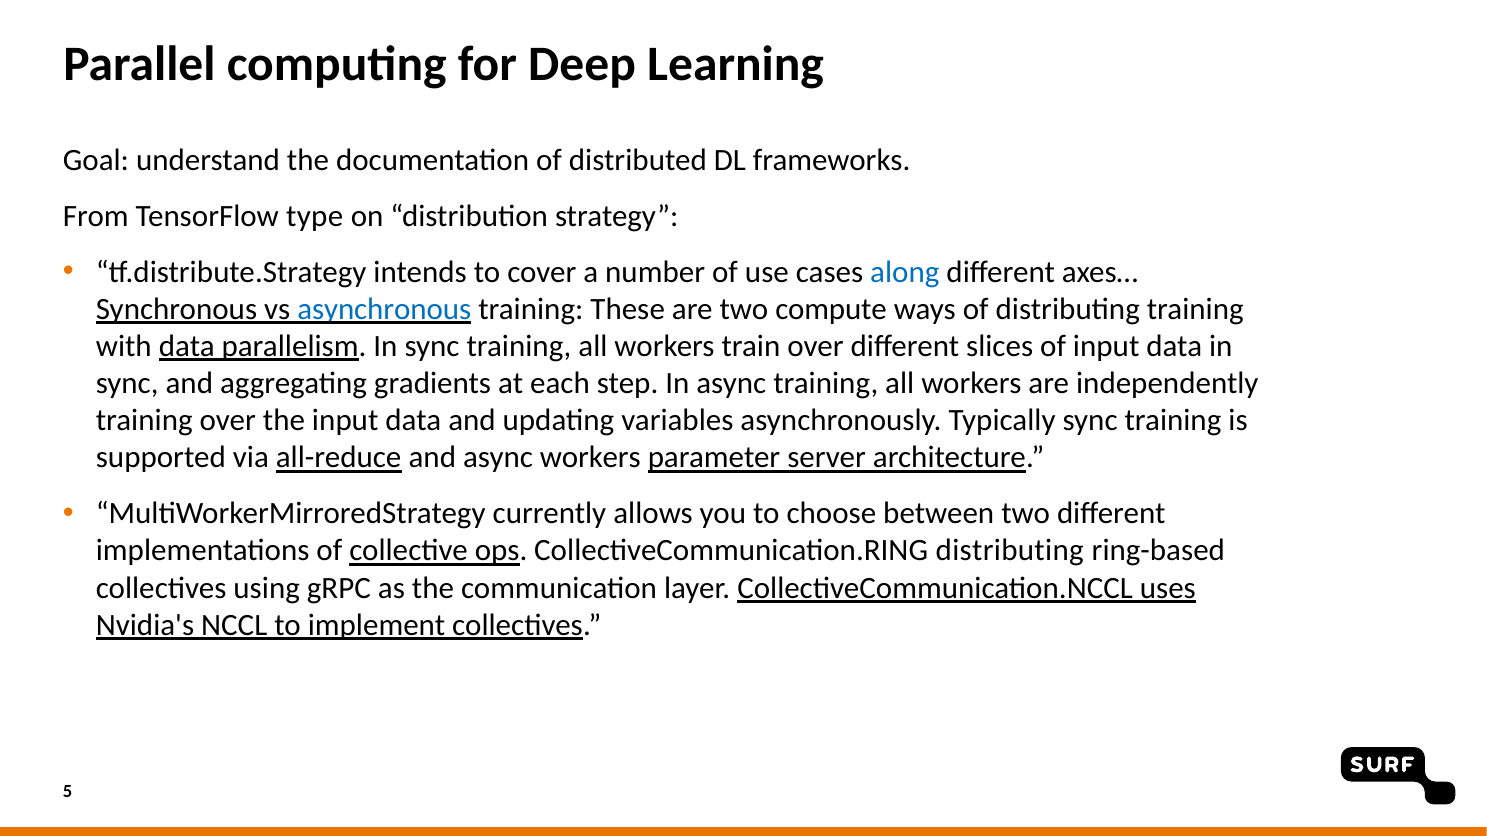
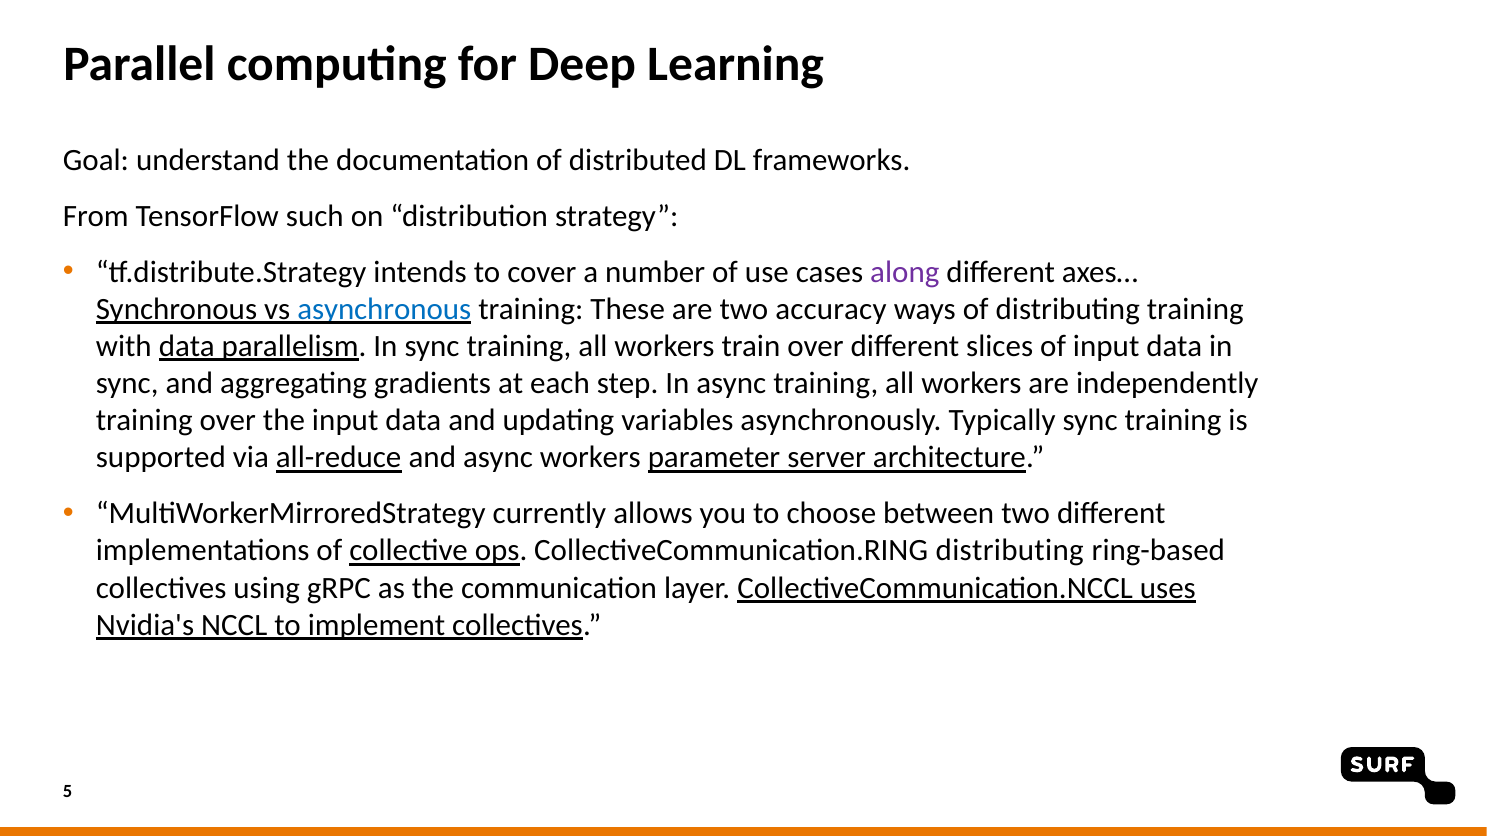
type: type -> such (315, 216)
along colour: blue -> purple (905, 272)
compute: compute -> accuracy (831, 309)
